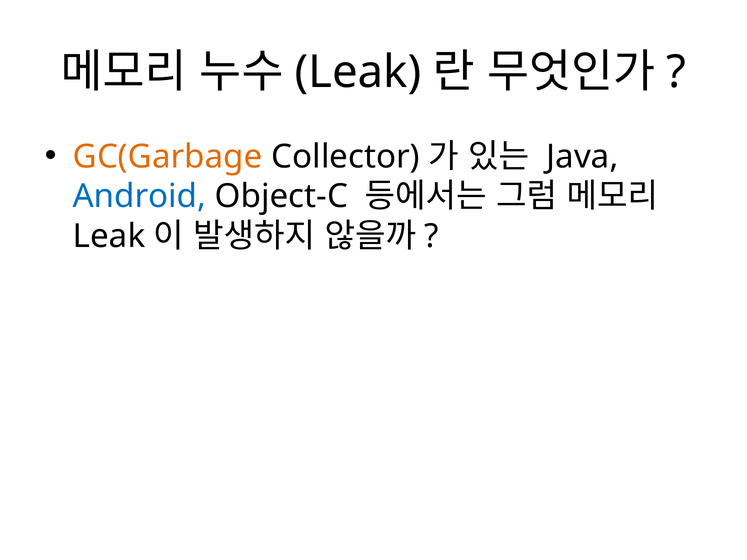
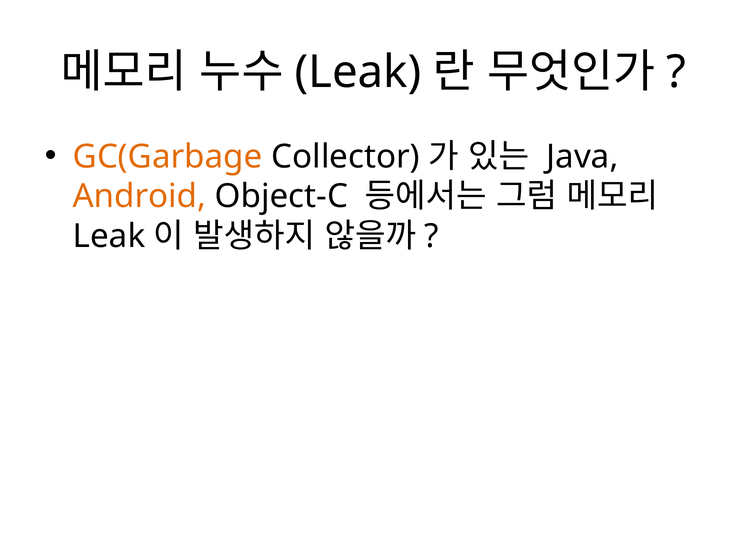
Android colour: blue -> orange (140, 197)
